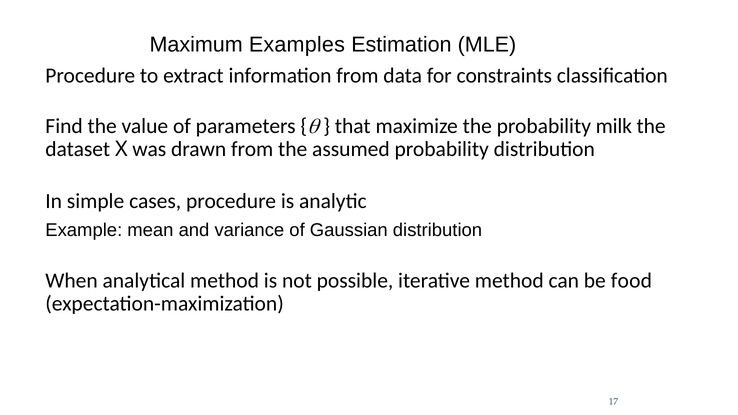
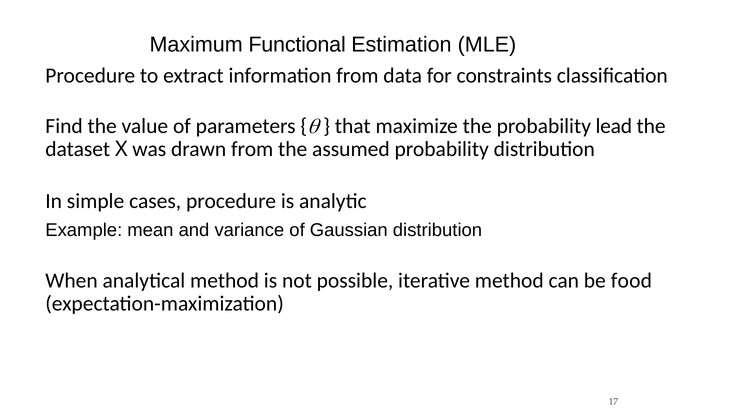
Examples: Examples -> Functional (297, 45)
milk: milk -> lead (614, 126)
